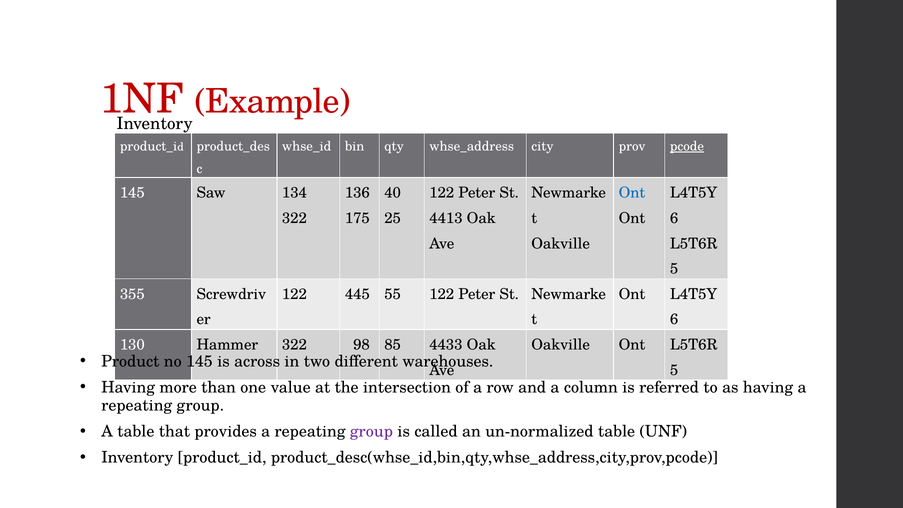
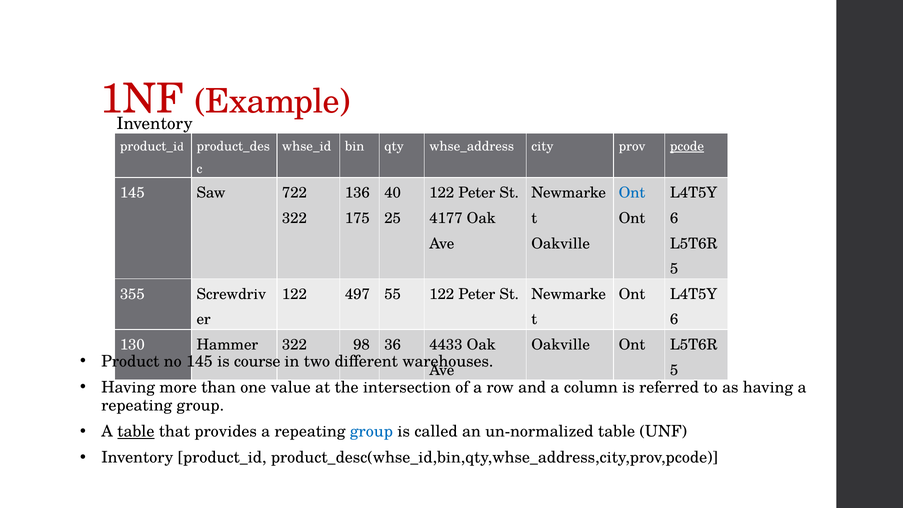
134: 134 -> 722 (294, 193)
4413: 4413 -> 4177 (446, 218)
445: 445 -> 497 (357, 294)
85: 85 -> 36 (393, 345)
across: across -> course (257, 361)
table underline: none -> present (136, 432)
group colour: purple -> blue (371, 432)
